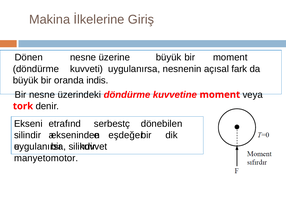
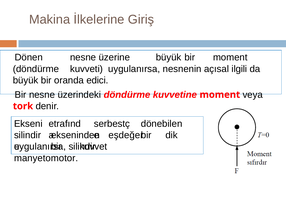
fark: fark -> ilgili (239, 69)
indis: indis -> edici (97, 80)
